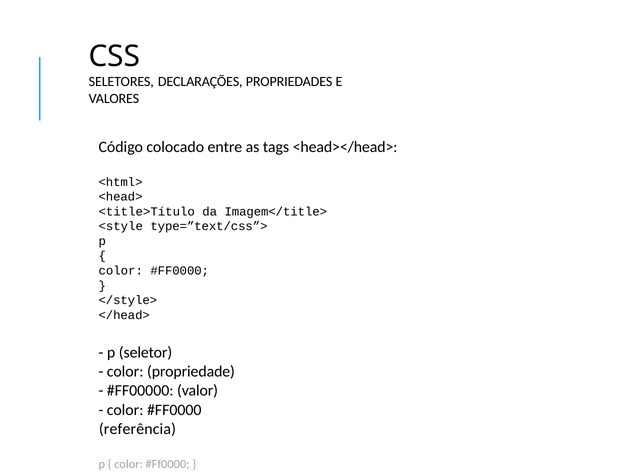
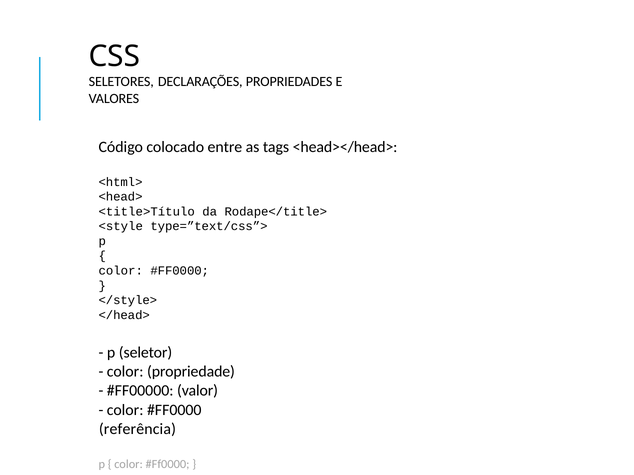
Imagem</title>: Imagem</title> -> Rodape</title> (276, 212)
